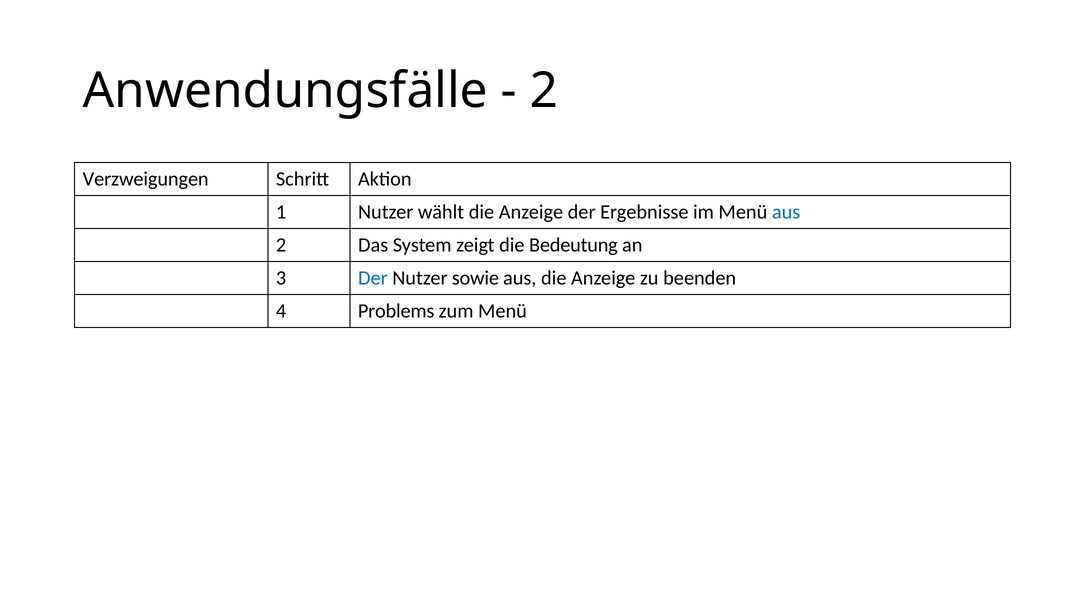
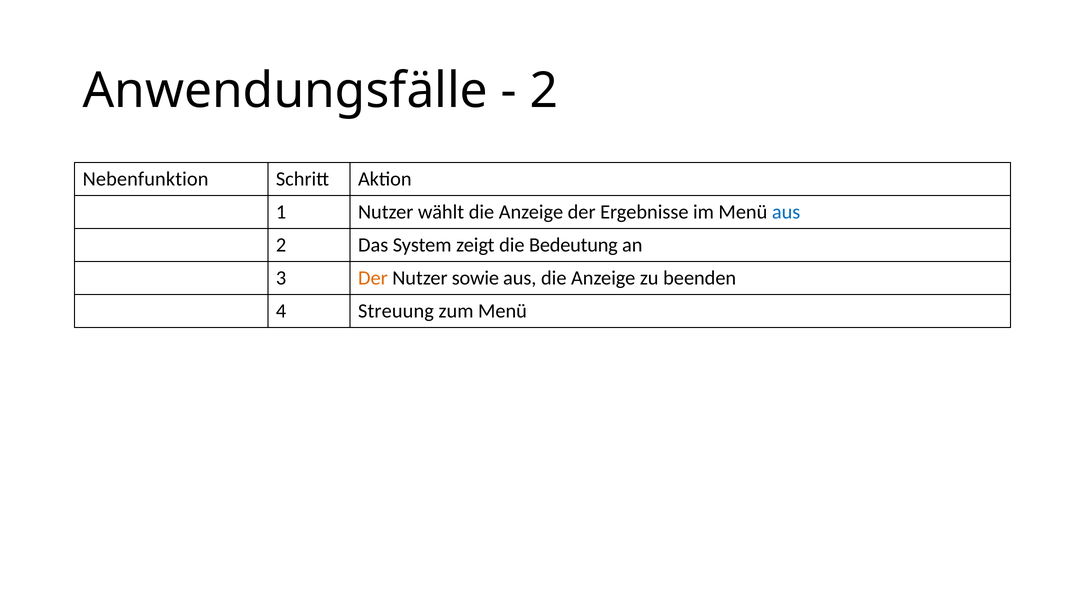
Verzweigungen: Verzweigungen -> Nebenfunktion (146, 179)
Der colour: blue -> orange (373, 278)
Problems: Problems -> Streuung (396, 311)
